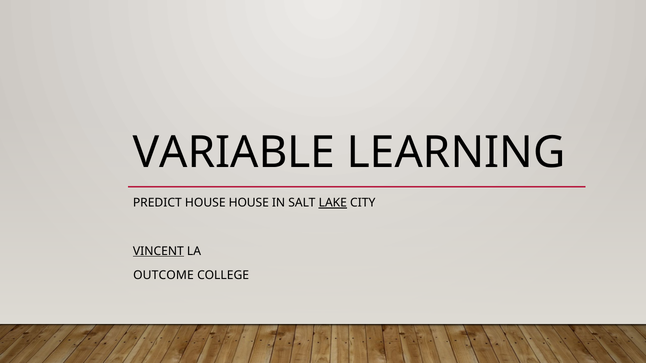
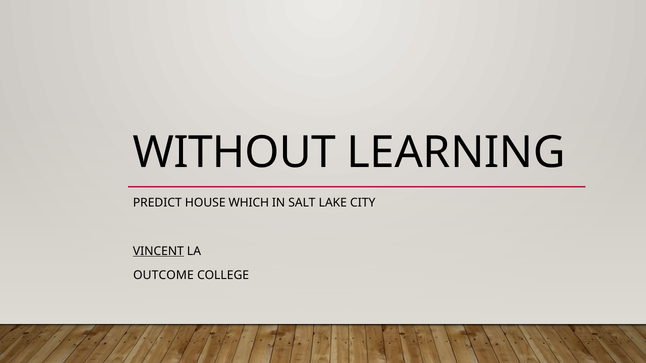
VARIABLE: VARIABLE -> WITHOUT (234, 153)
HOUSE HOUSE: HOUSE -> WHICH (249, 203)
LAKE underline: present -> none (333, 203)
